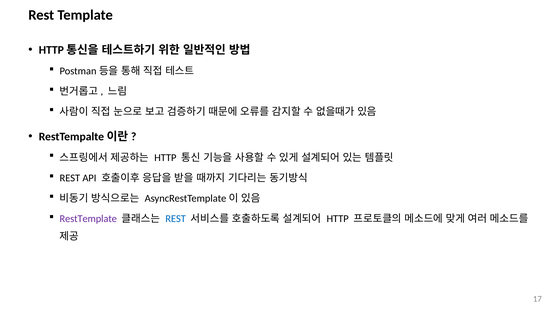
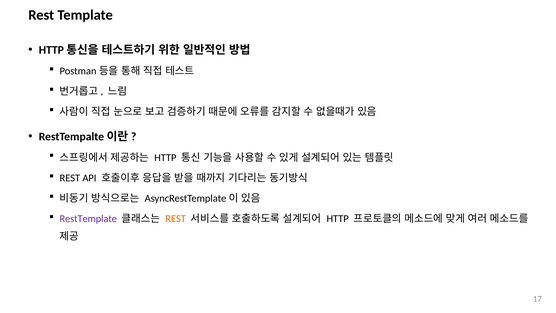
REST colour: blue -> orange (176, 219)
